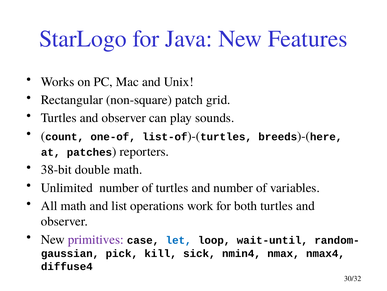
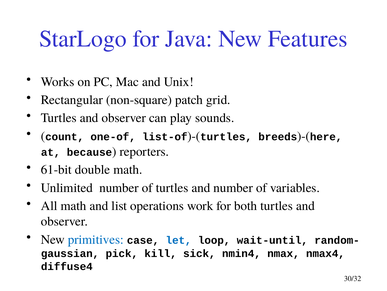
patches: patches -> because (89, 152)
38-bit: 38-bit -> 61-bit (56, 169)
primitives colour: purple -> blue (96, 239)
